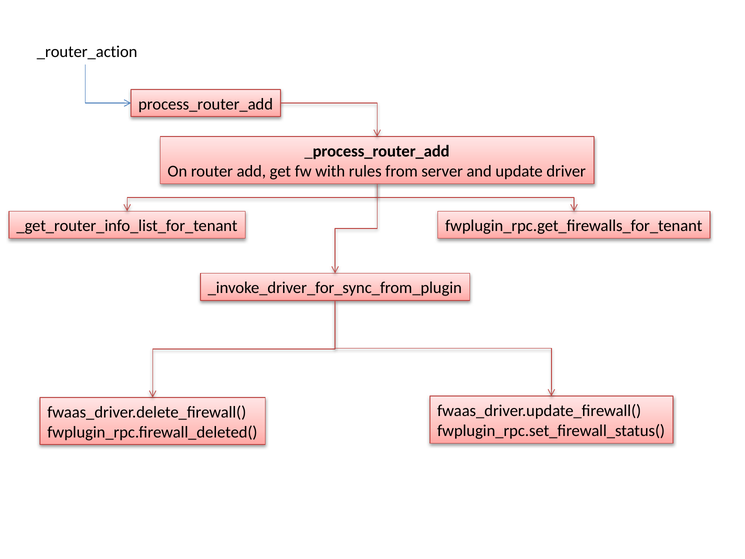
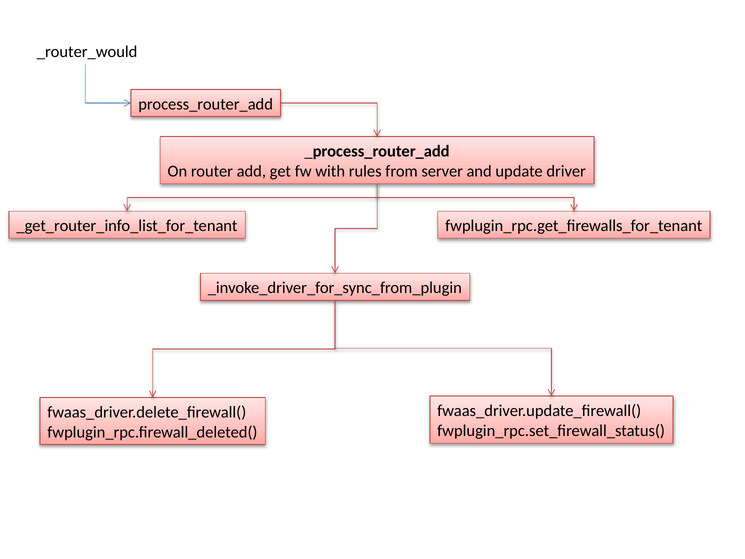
_router_action: _router_action -> _router_would (87, 52)
